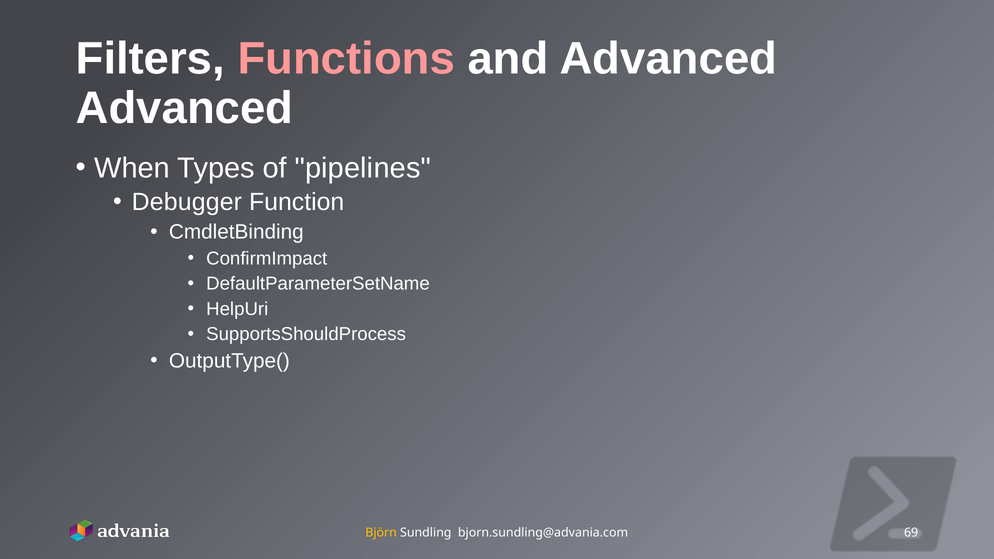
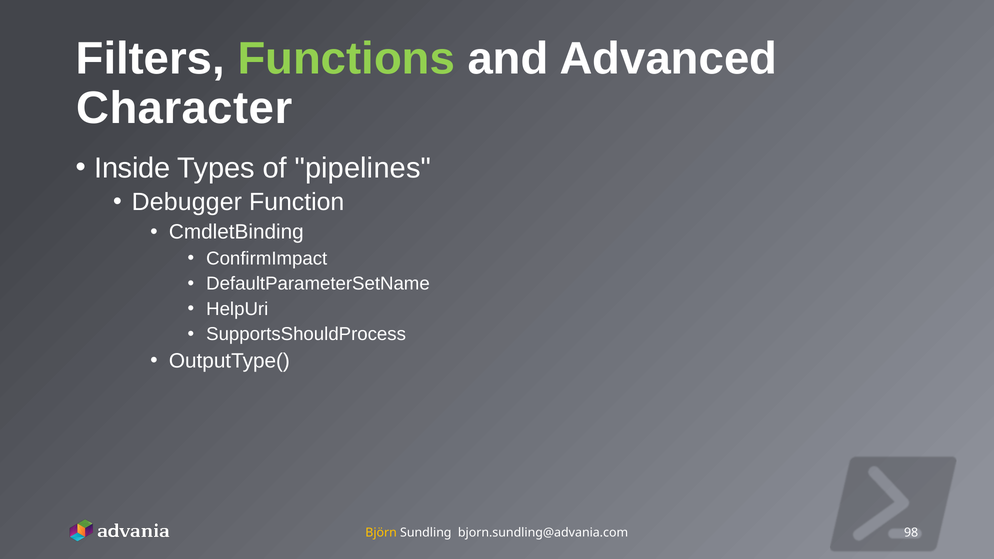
Functions colour: pink -> light green (346, 59)
Advanced: Advanced -> Character (184, 108)
When: When -> Inside (132, 168)
69: 69 -> 98 (911, 533)
